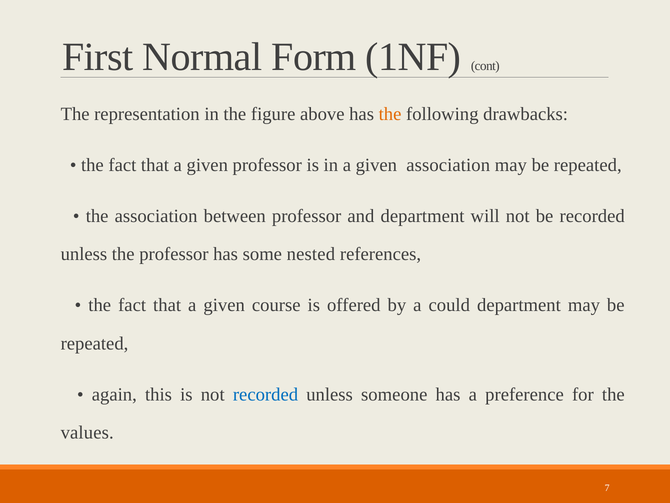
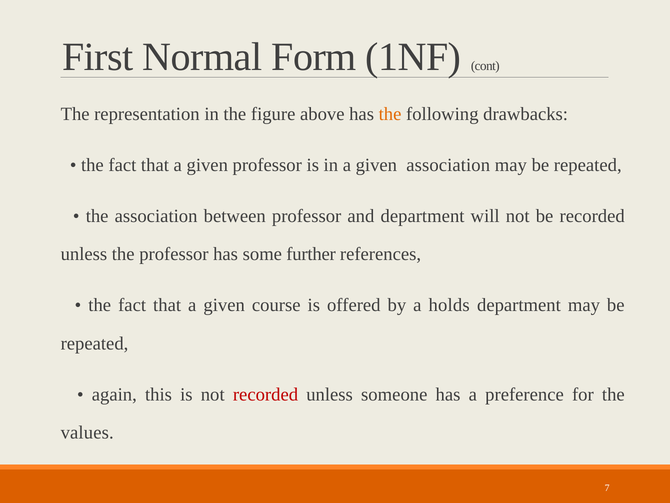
nested: nested -> further (311, 254)
could: could -> holds (449, 305)
recorded colour: blue -> red (265, 394)
